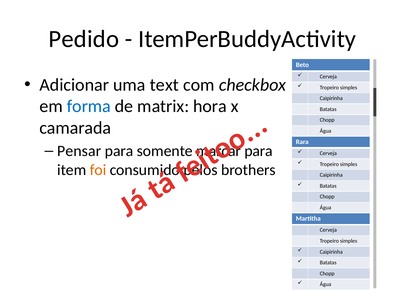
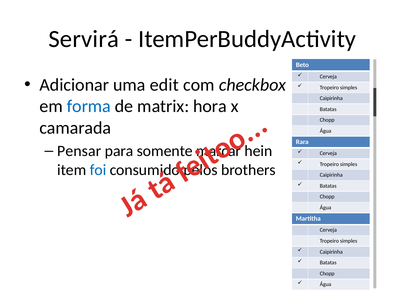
Pedido: Pedido -> Servirá (84, 39)
text: text -> edit (164, 85)
para: para -> hein (259, 151)
foi colour: orange -> blue (98, 170)
